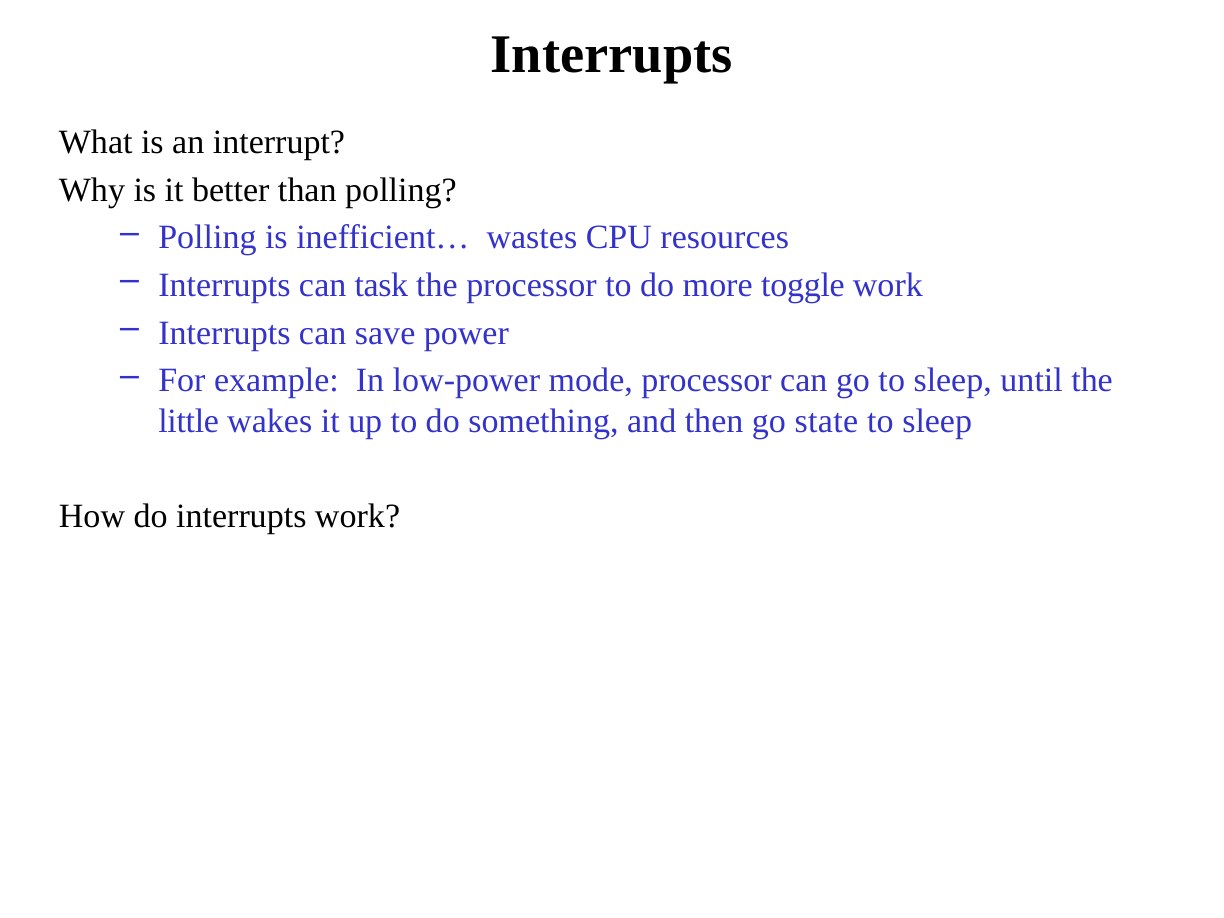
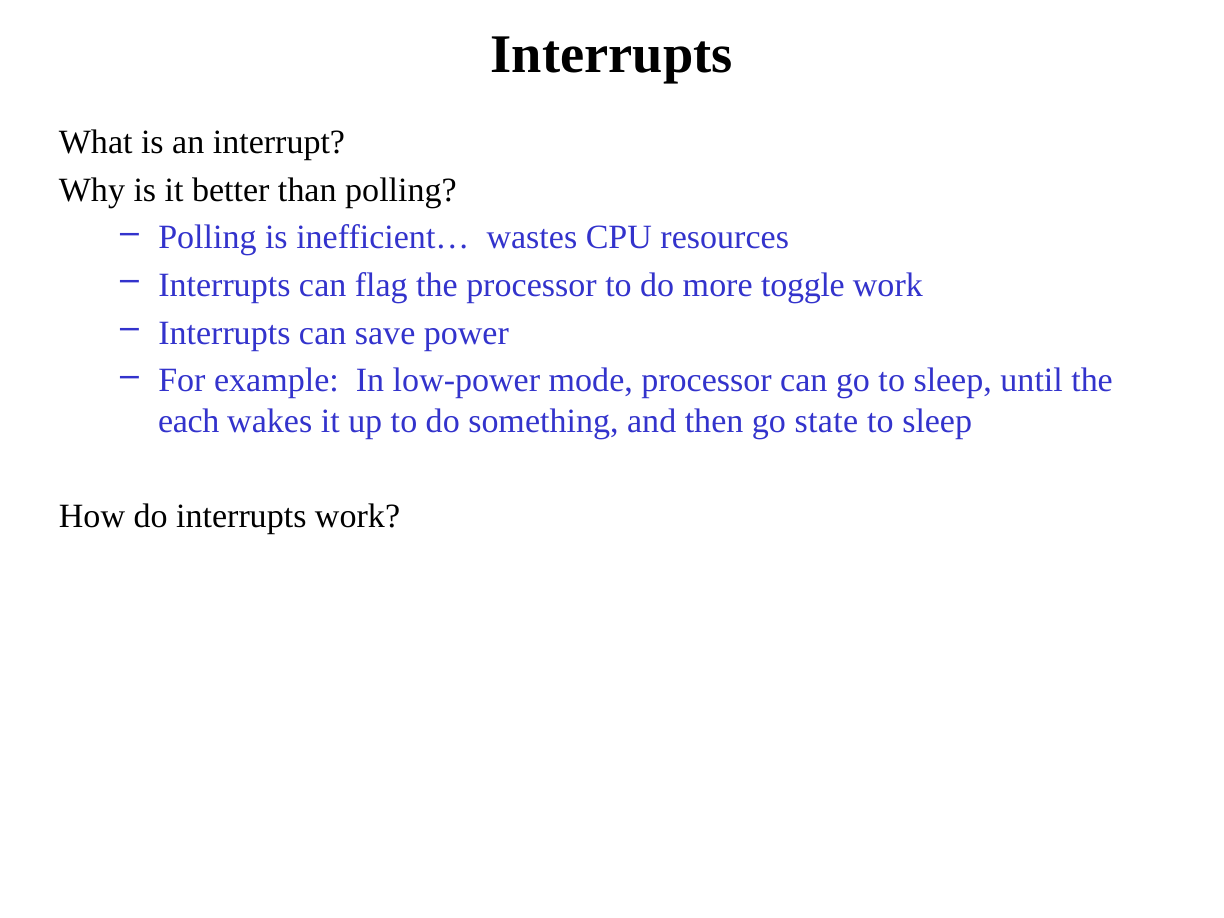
task: task -> flag (381, 285)
little: little -> each (189, 421)
